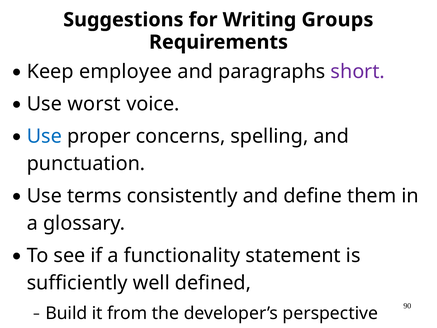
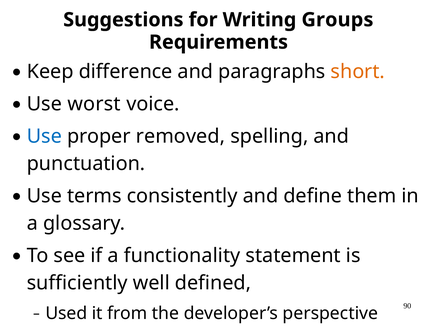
employee: employee -> difference (126, 72)
short colour: purple -> orange (358, 72)
concerns: concerns -> removed (180, 136)
Build: Build -> Used (66, 313)
